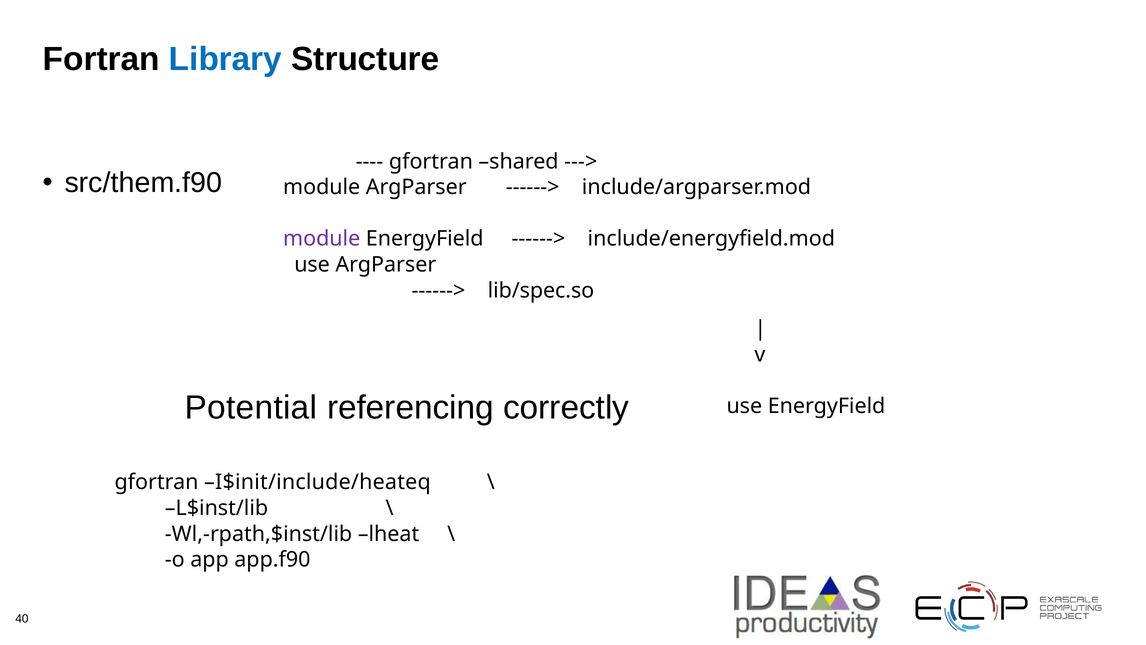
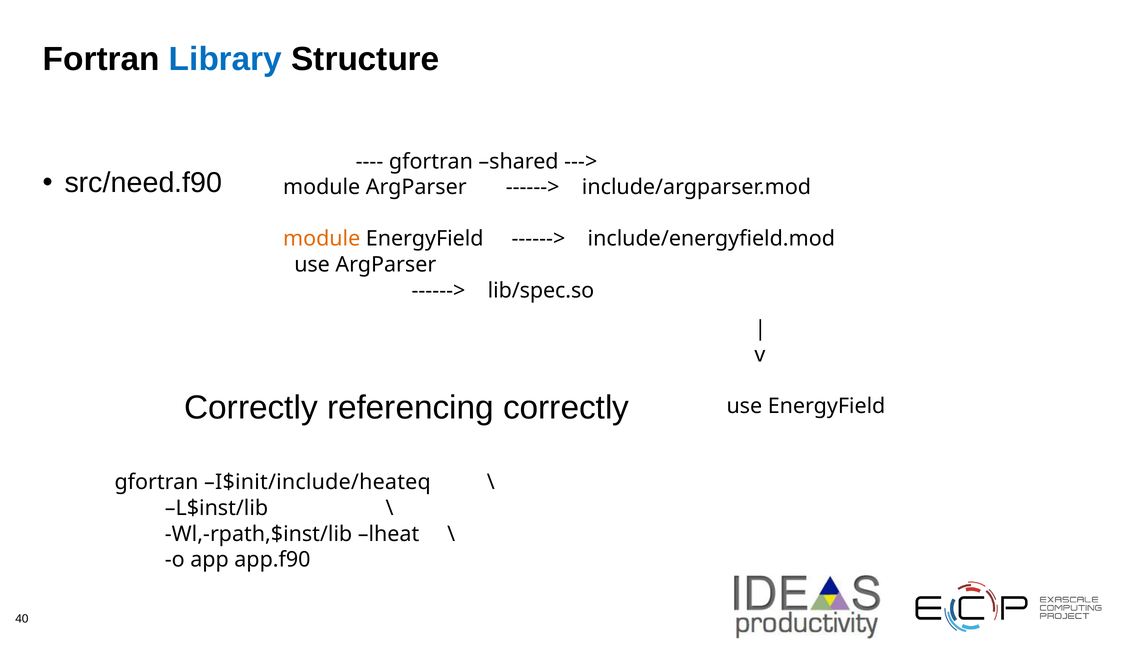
src/them.f90: src/them.f90 -> src/need.f90 (143, 183)
module colour: purple -> orange (322, 239)
Potential: Potential -> Correctly (251, 408)
